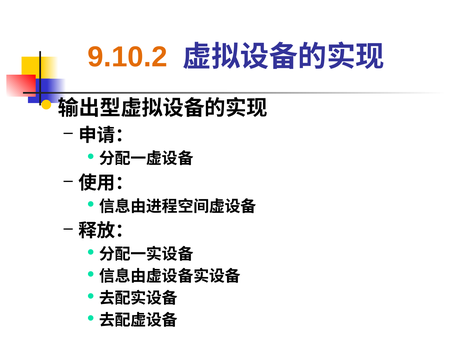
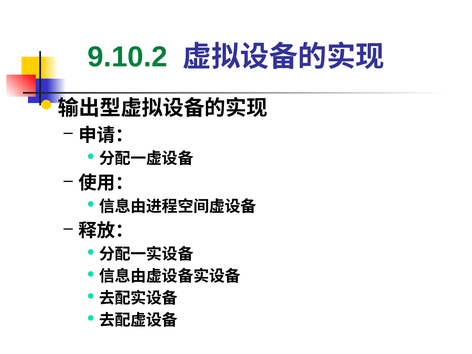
9.10.2 colour: orange -> green (127, 57)
